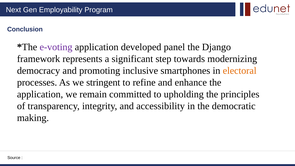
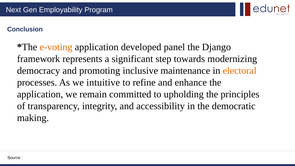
e-voting colour: purple -> orange (56, 47)
smartphones: smartphones -> maintenance (185, 71)
stringent: stringent -> intuitive (103, 82)
